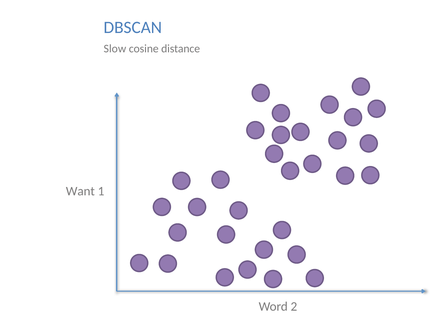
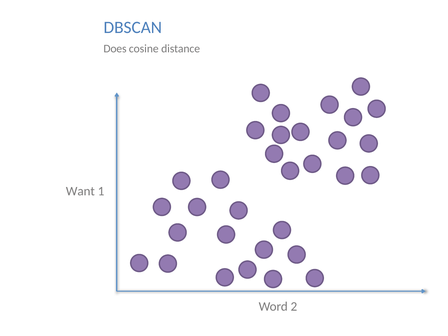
Slow: Slow -> Does (115, 49)
